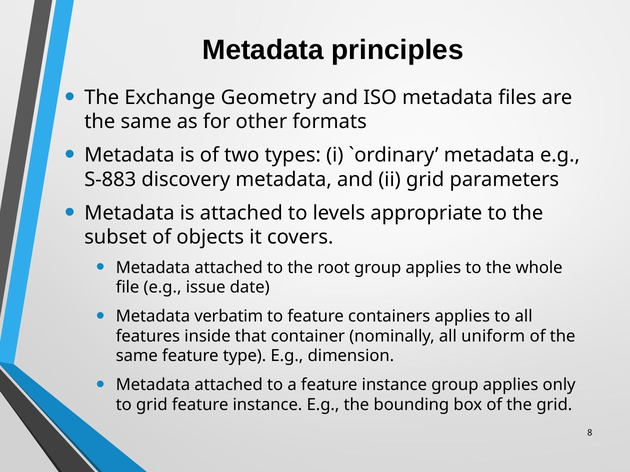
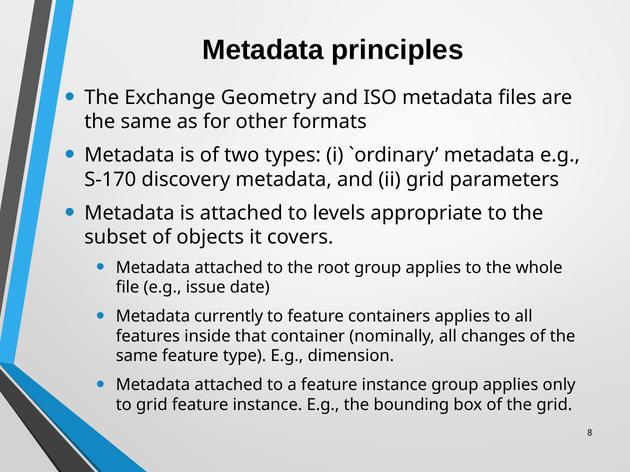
S-883: S-883 -> S-170 (110, 180)
verbatim: verbatim -> currently (229, 317)
uniform: uniform -> changes (493, 336)
